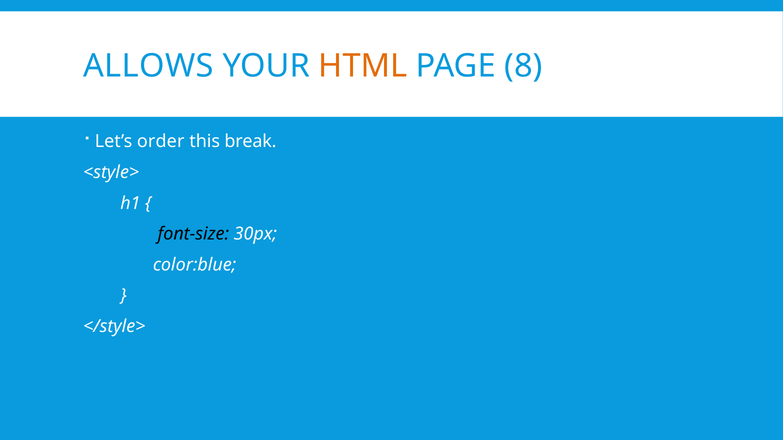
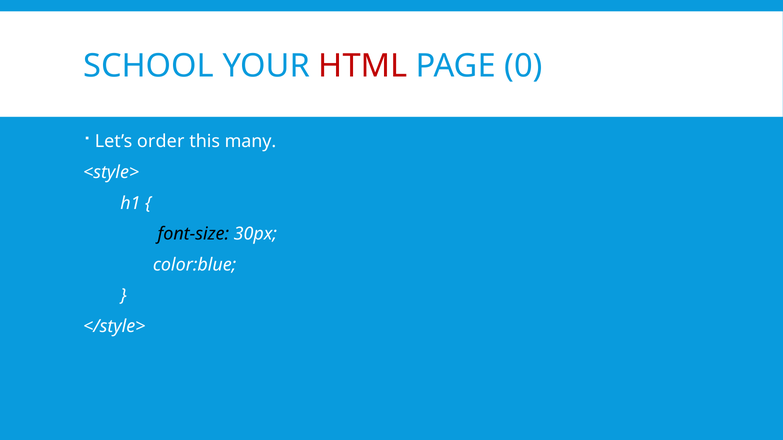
ALLOWS: ALLOWS -> SCHOOL (149, 66)
HTML colour: orange -> red (363, 66)
8: 8 -> 0 (523, 66)
break: break -> many (250, 142)
